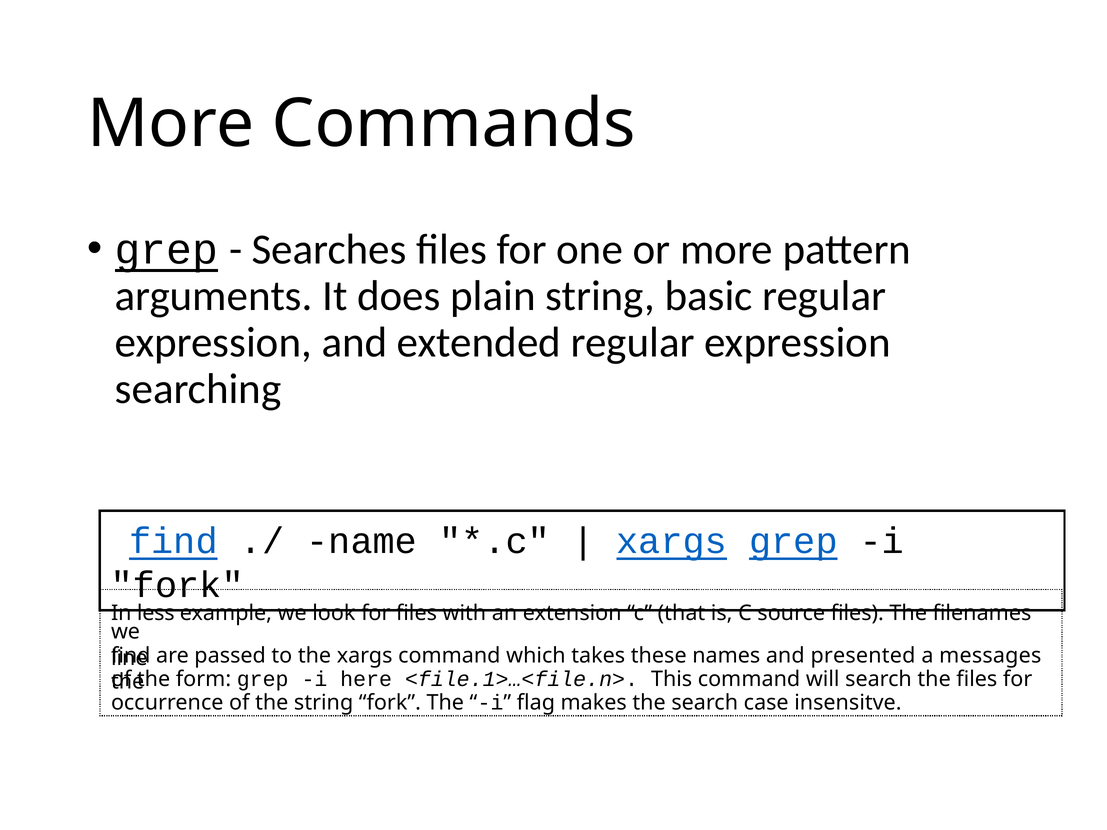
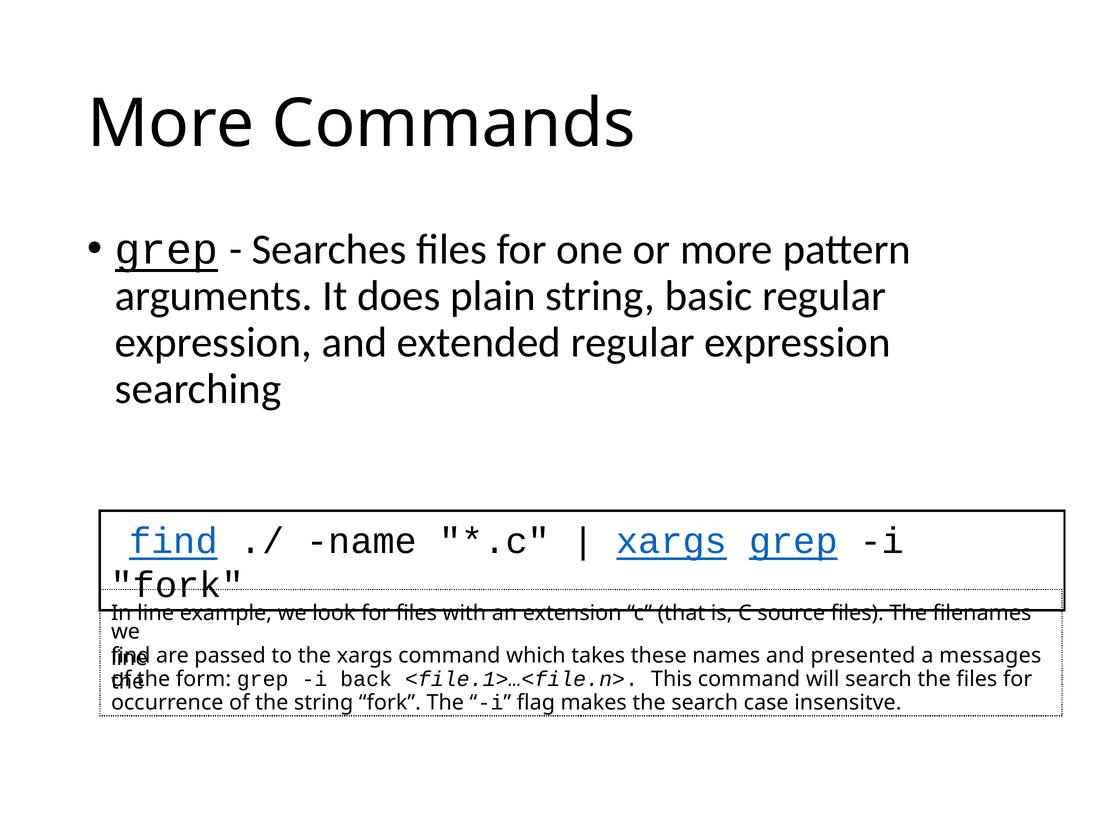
In less: less -> line (156, 614)
here: here -> back (366, 679)
